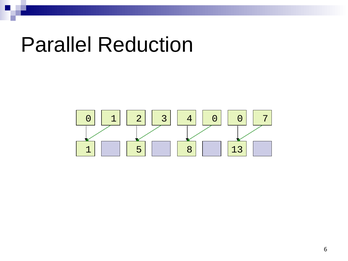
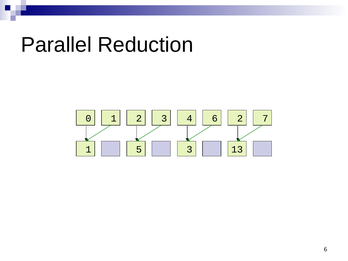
1 0: 0 -> 6 (215, 118)
4 0: 0 -> 2 (240, 118)
5 8: 8 -> 3 (189, 149)
